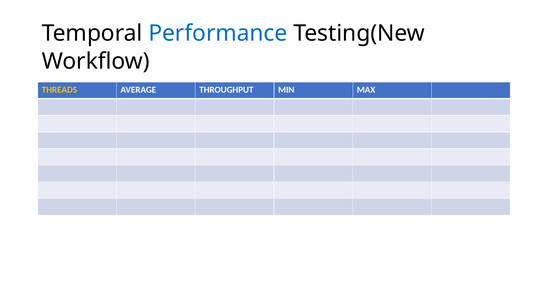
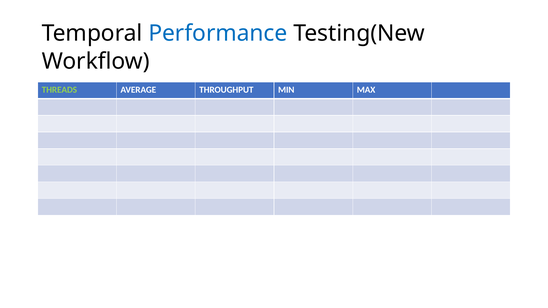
THREADS colour: yellow -> light green (59, 90)
